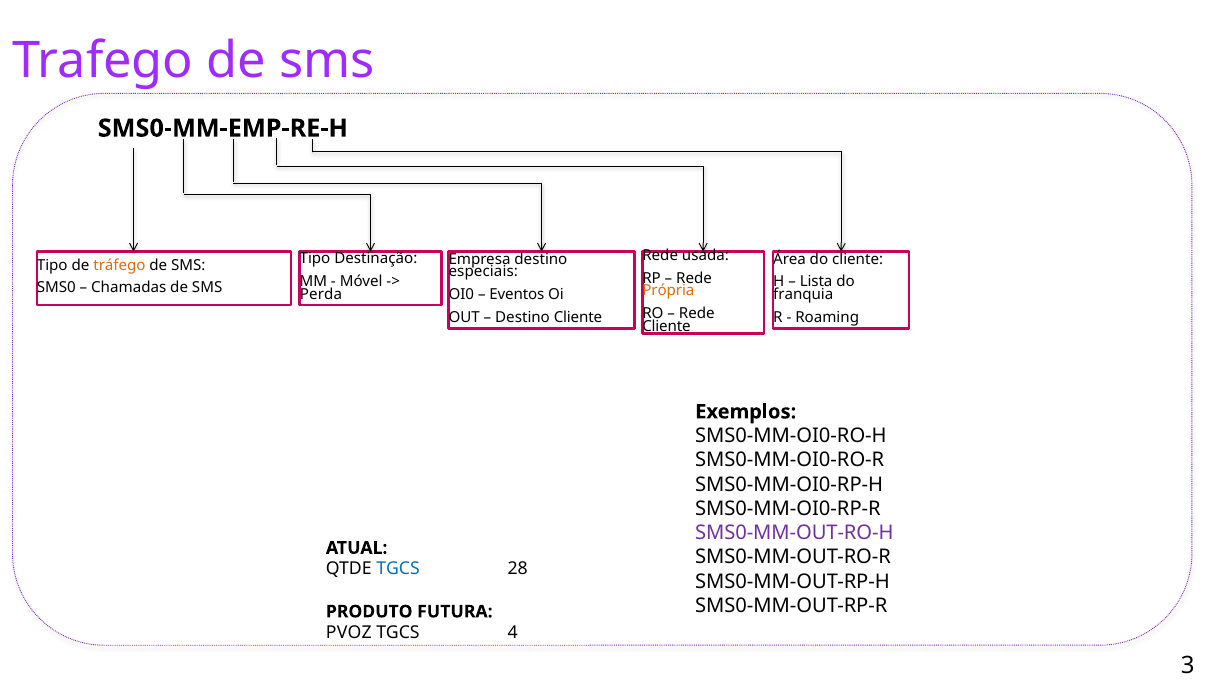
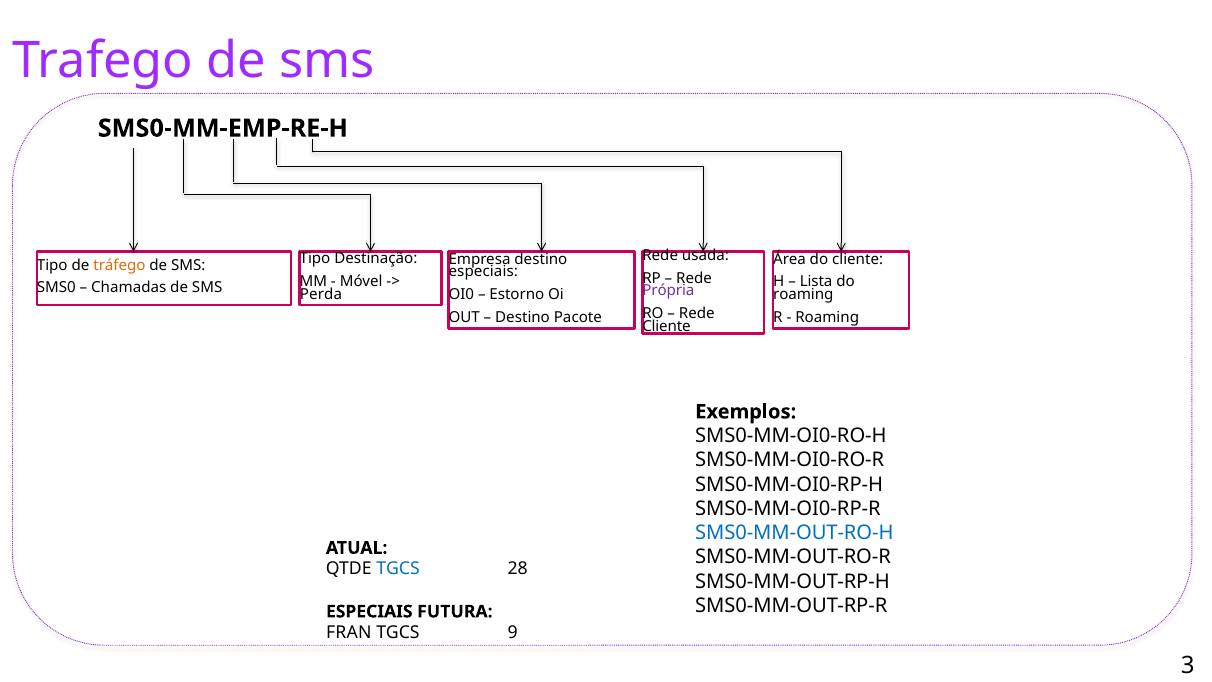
Própria colour: orange -> purple (668, 291)
Eventos: Eventos -> Estorno (517, 295)
franquia: franquia -> roaming (803, 295)
Destino Cliente: Cliente -> Pacote (578, 317)
SMS0-MM-OUT-RO-H colour: purple -> blue (794, 533)
PRODUTO: PRODUTO -> ESPECIAIS (369, 611)
PVOZ: PVOZ -> FRAN (349, 633)
4: 4 -> 9 (513, 633)
